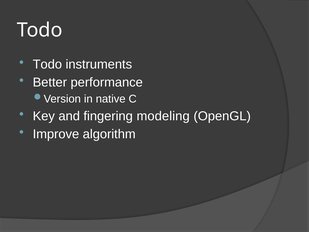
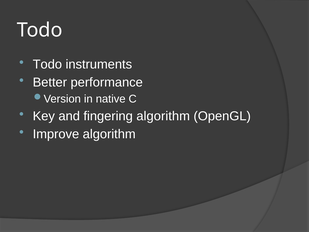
fingering modeling: modeling -> algorithm (163, 116)
